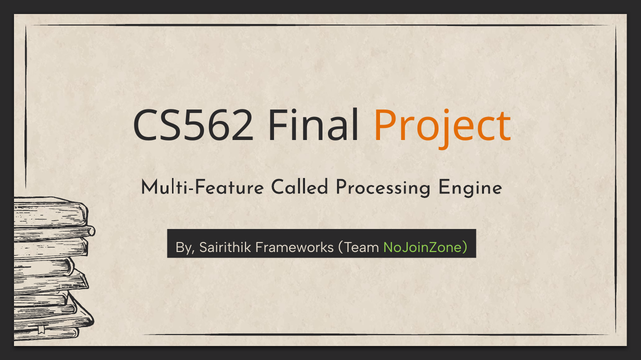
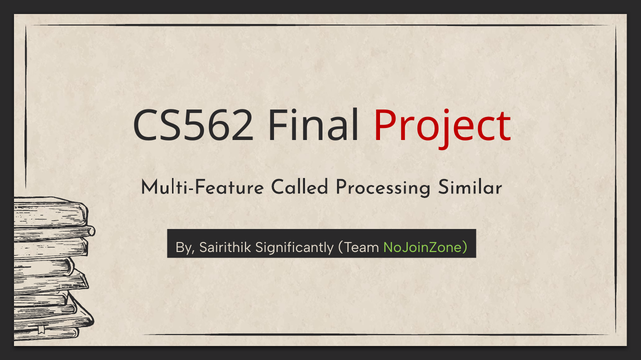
Project colour: orange -> red (442, 126)
Engine: Engine -> Similar (470, 187)
Frameworks: Frameworks -> Significantly (295, 248)
